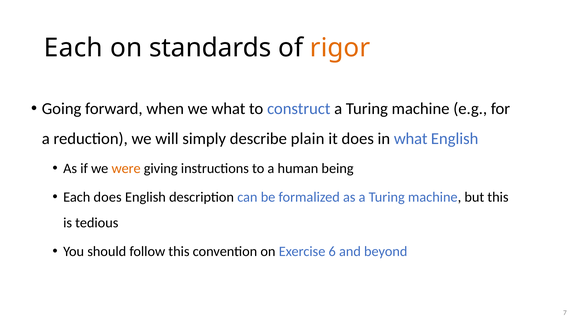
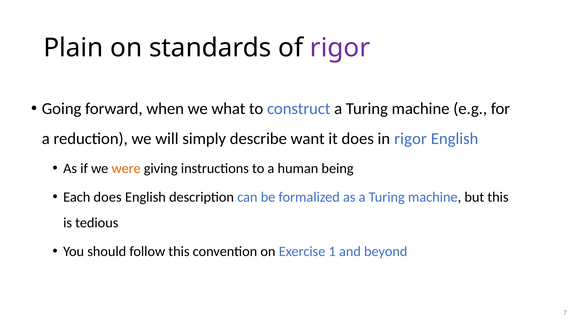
Each: Each -> Plain (74, 48)
rigor colour: orange -> purple (340, 48)
plain: plain -> want (308, 139)
in what: what -> rigor (411, 139)
6: 6 -> 1 (332, 252)
